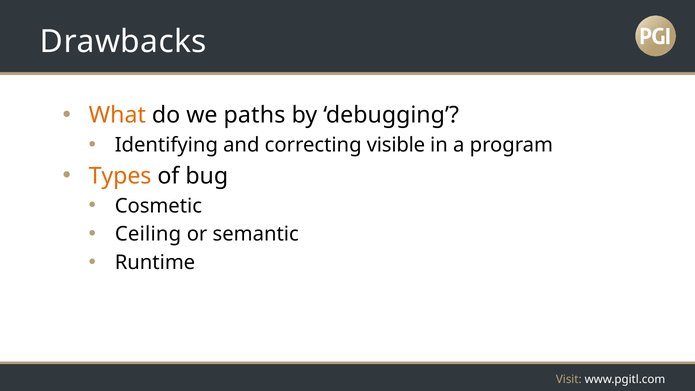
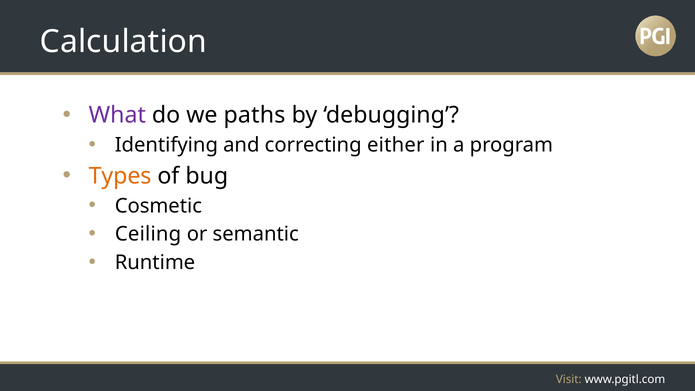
Drawbacks: Drawbacks -> Calculation (123, 42)
What colour: orange -> purple (117, 115)
visible: visible -> either (396, 145)
